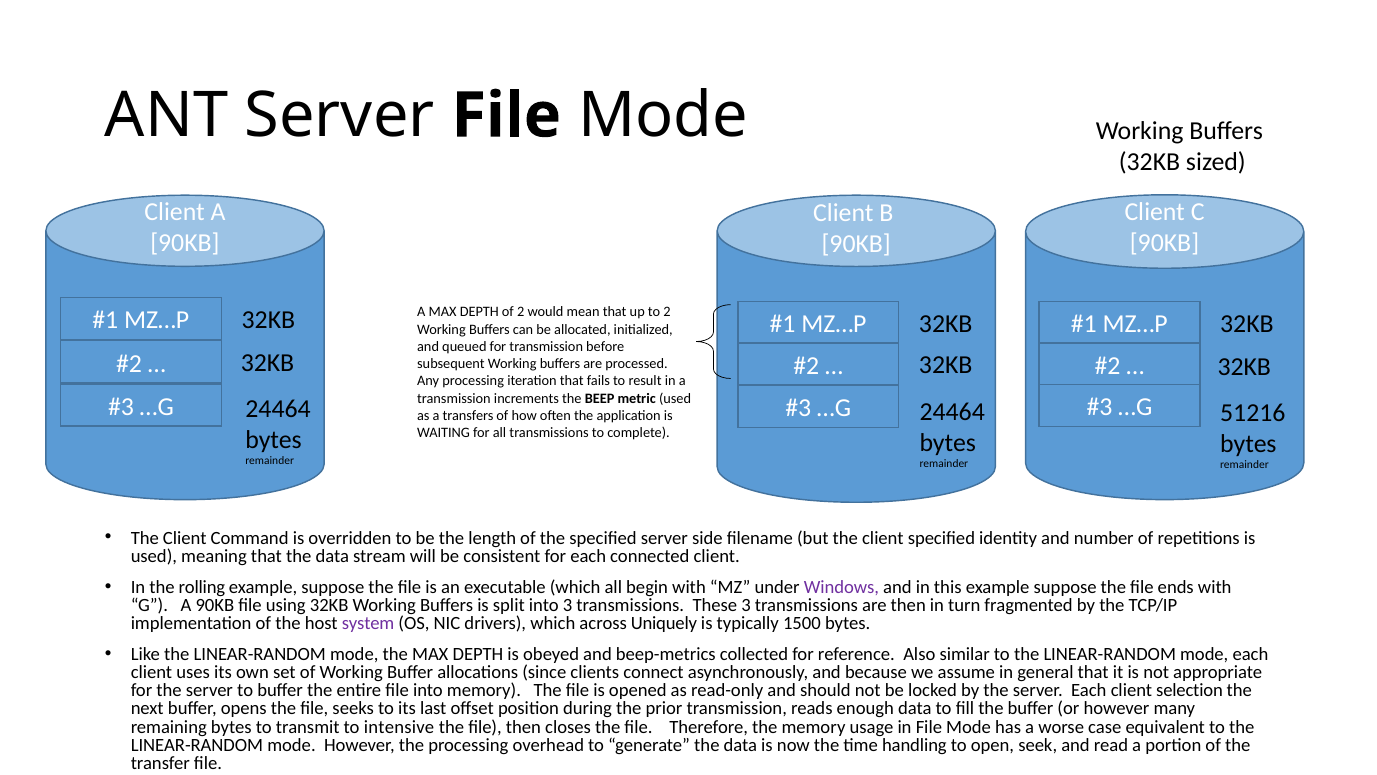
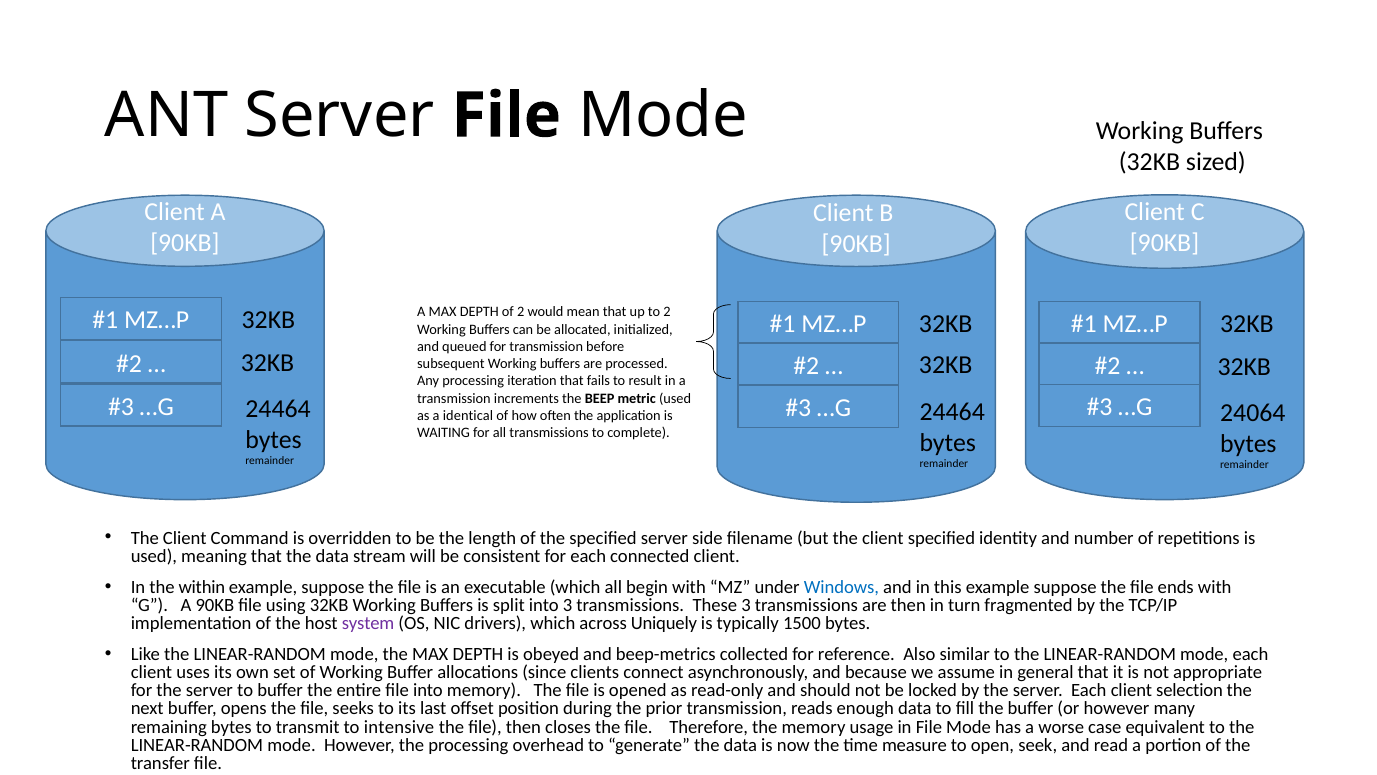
51216: 51216 -> 24064 (1253, 413)
transfers: transfers -> identical (468, 415)
rolling: rolling -> within (202, 587)
Windows colour: purple -> blue (841, 587)
handling: handling -> measure (914, 745)
